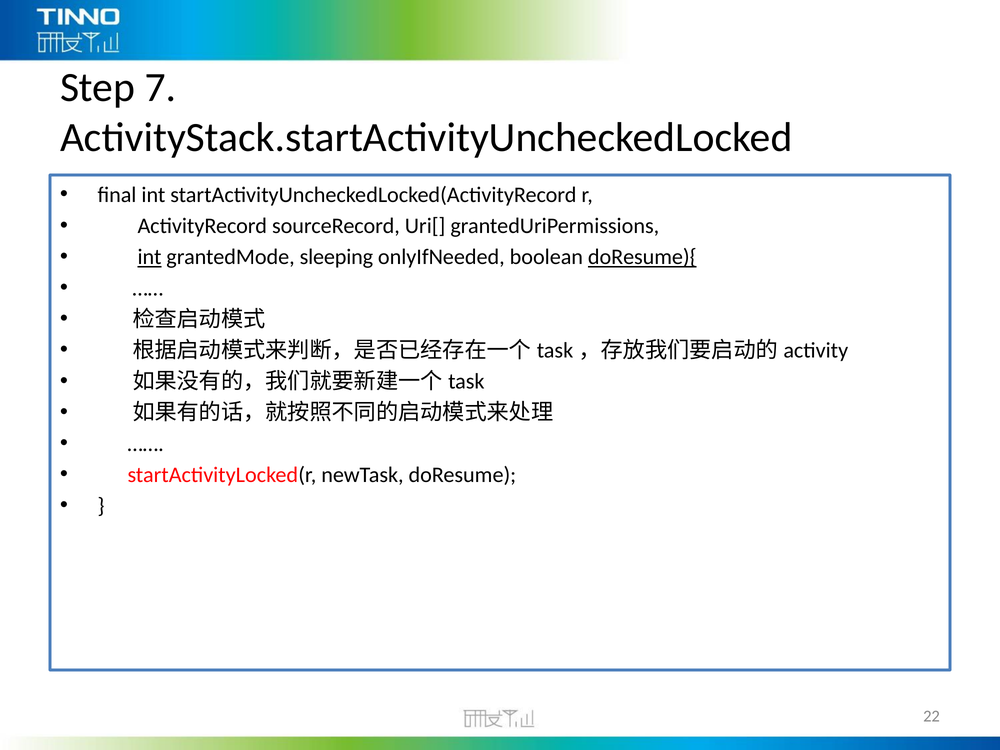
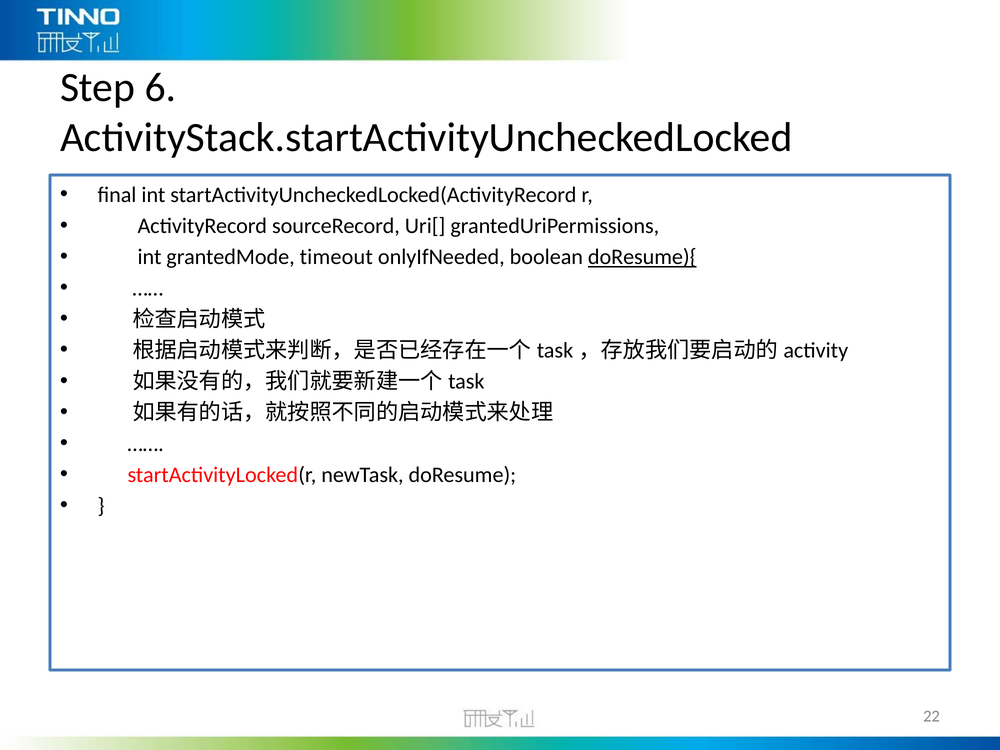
7: 7 -> 6 (160, 88)
int underline: present -> none (150, 257)
sleeping: sleeping -> timeout (336, 257)
